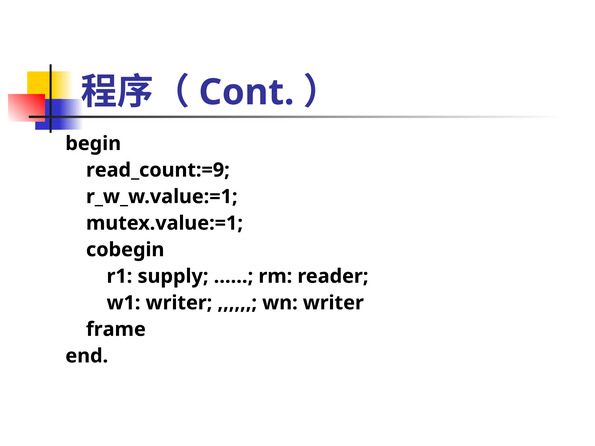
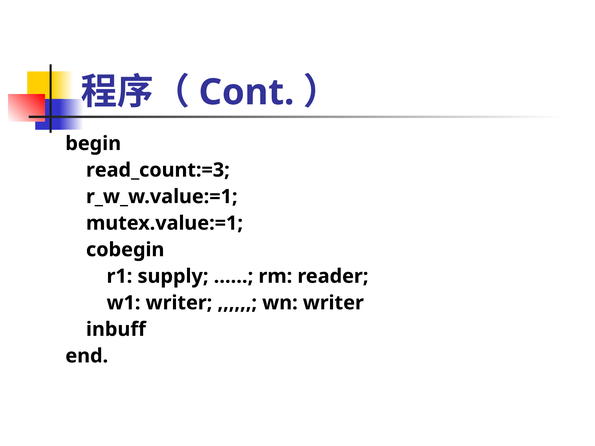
read_count:=9: read_count:=9 -> read_count:=3 (158, 170)
frame: frame -> inbuff (116, 330)
